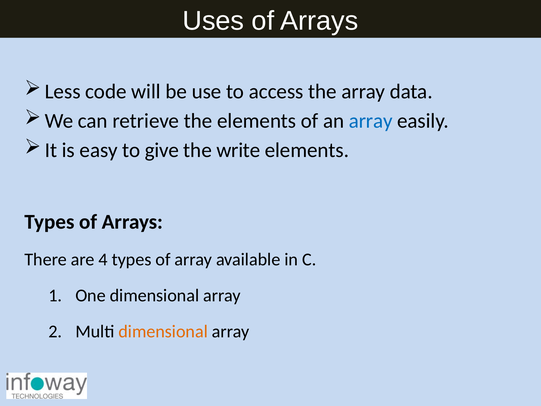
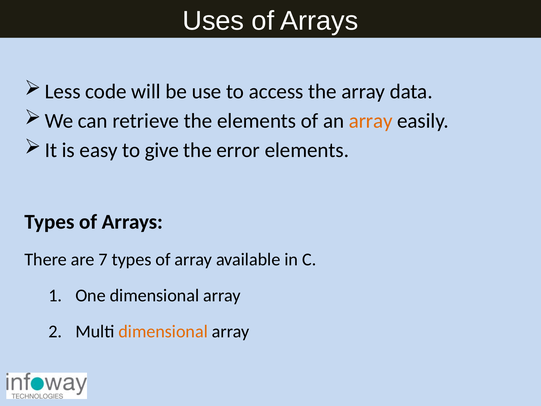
array colour: blue -> orange (371, 121)
write: write -> error (238, 150)
4: 4 -> 7 (103, 259)
